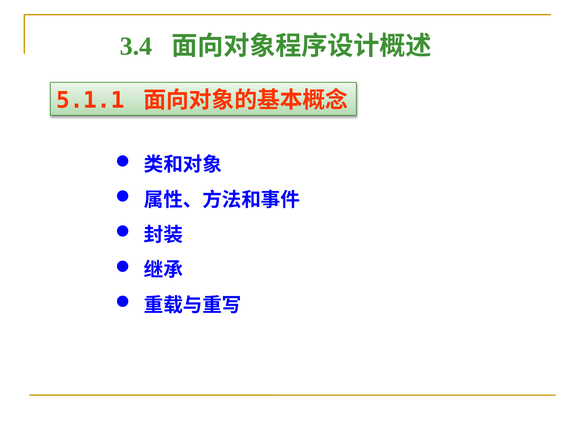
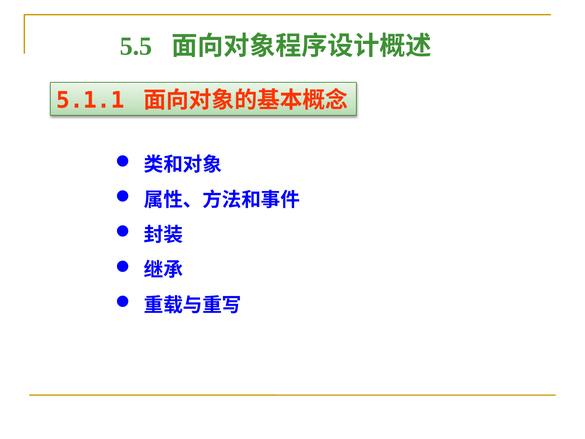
3.4: 3.4 -> 5.5 (136, 46)
